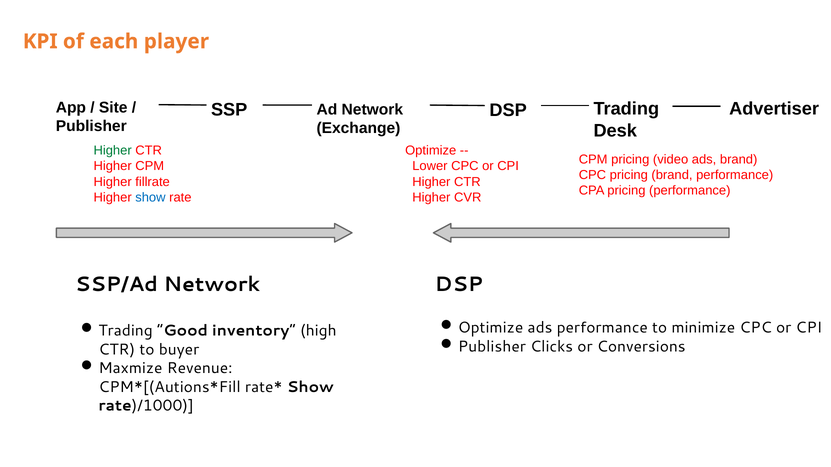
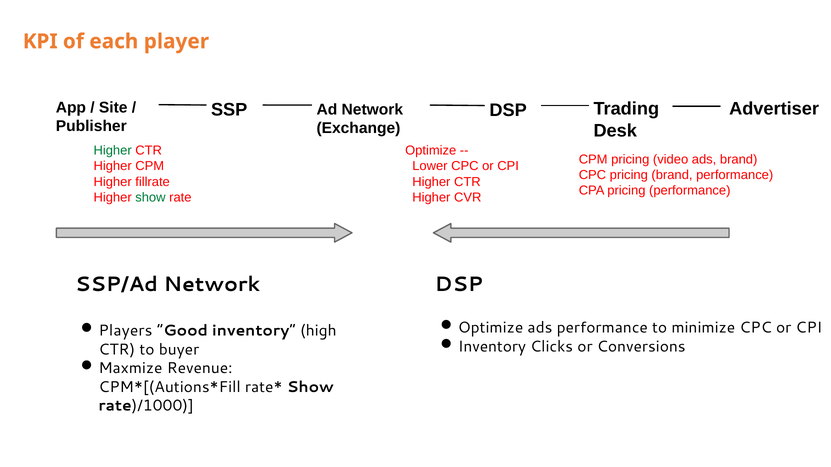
show colour: blue -> green (150, 198)
Trading: Trading -> Players (126, 331)
Publisher: Publisher -> Inventory (492, 347)
